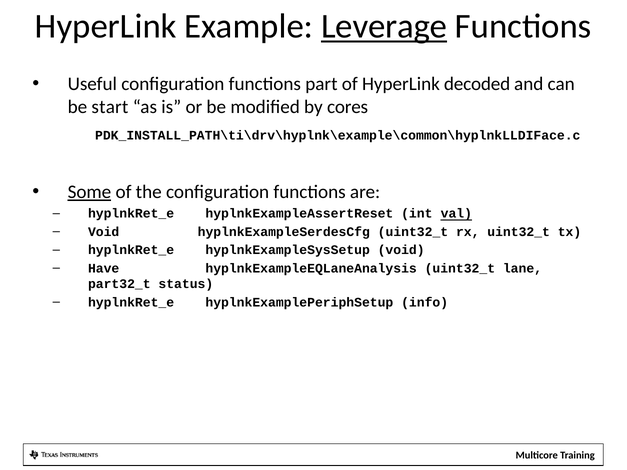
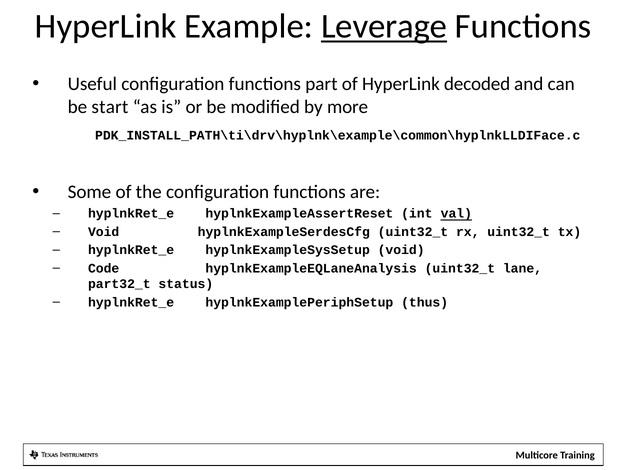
cores: cores -> more (348, 107)
Some underline: present -> none (89, 192)
Have: Have -> Code (104, 269)
info: info -> thus (425, 303)
